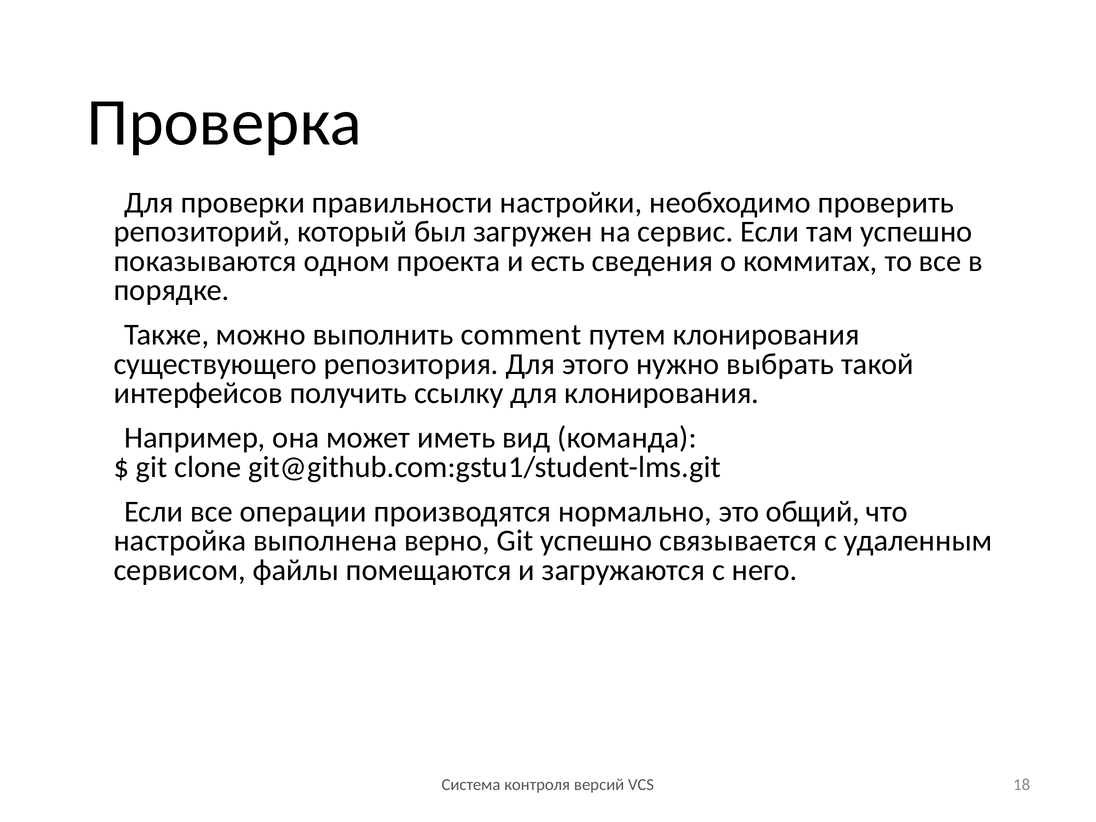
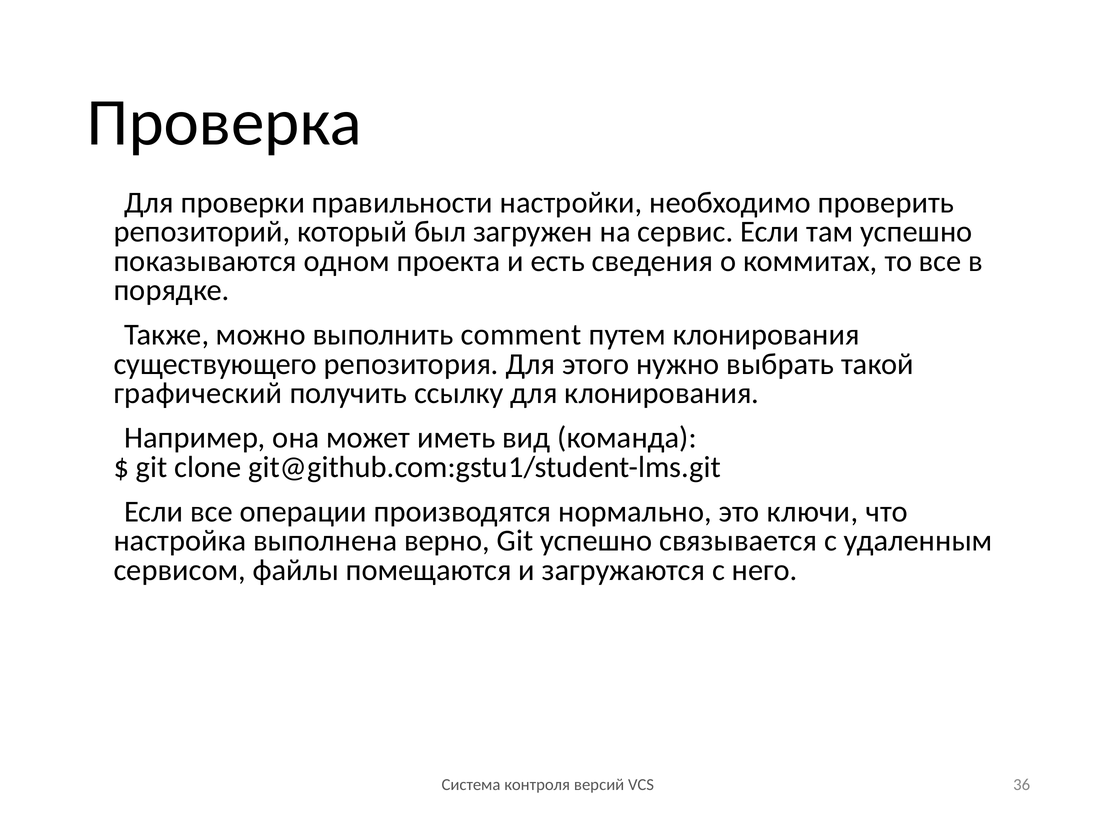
интерфейсов: интерфейсов -> графический (198, 393)
общий: общий -> ключи (813, 512)
18: 18 -> 36 (1022, 785)
